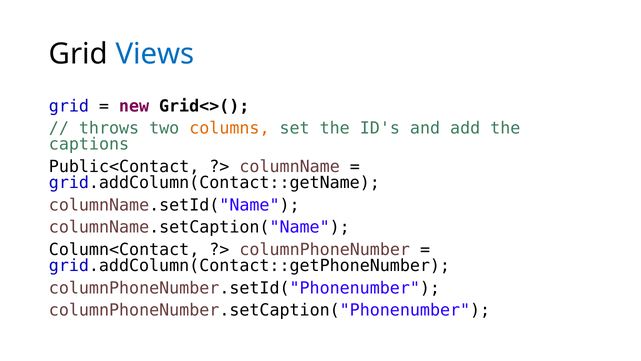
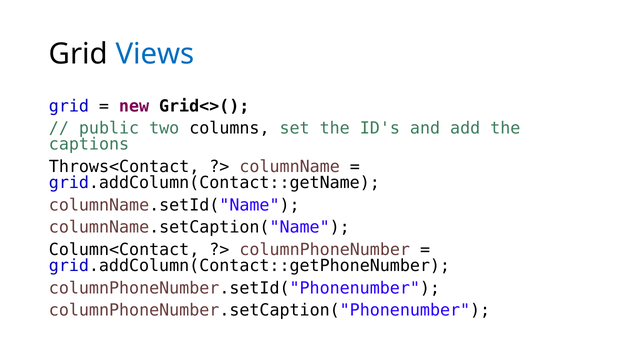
throws: throws -> public (109, 128)
columns colour: orange -> black (229, 128)
Public<Contact: Public<Contact -> Throws<Contact (124, 167)
